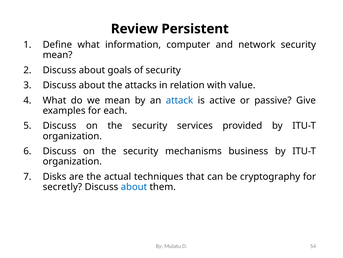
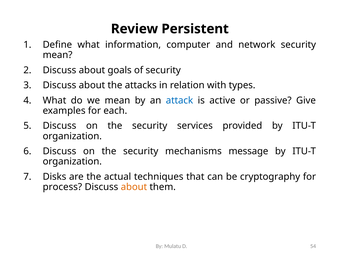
value: value -> types (242, 85)
business: business -> message (248, 151)
secretly: secretly -> process (62, 186)
about colour: blue -> orange (134, 186)
